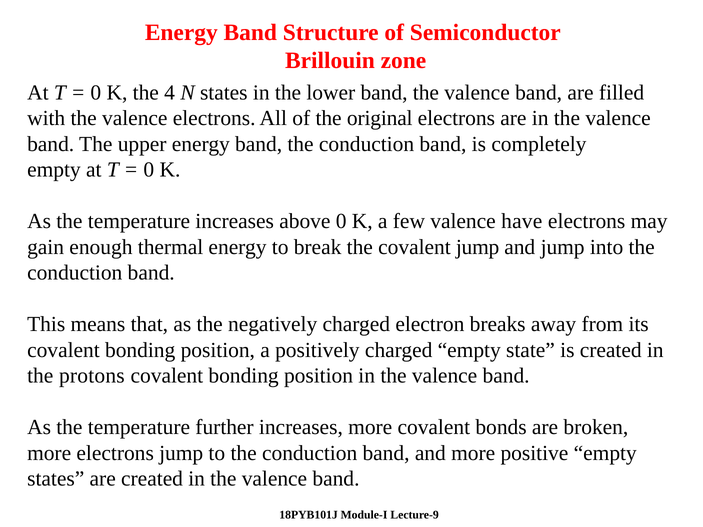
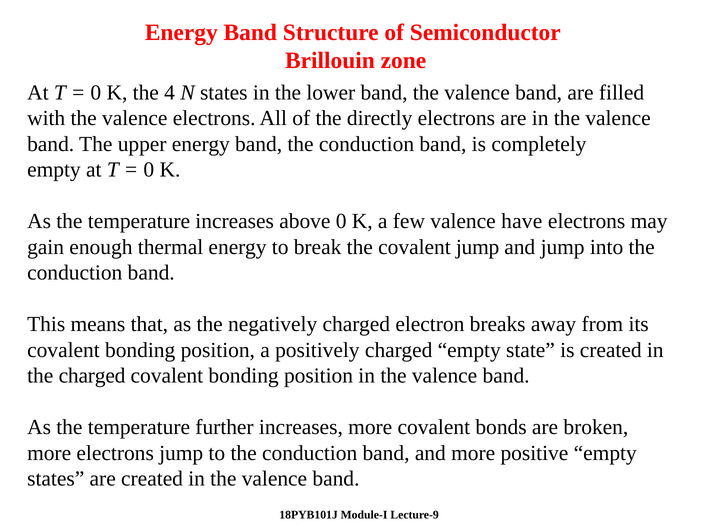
original: original -> directly (380, 118)
the protons: protons -> charged (92, 376)
